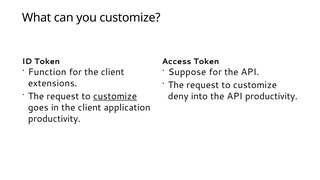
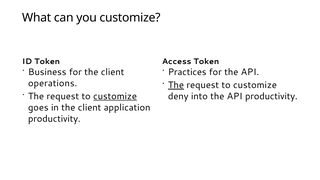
Function: Function -> Business (47, 72)
Suppose: Suppose -> Practices (187, 72)
extensions: extensions -> operations (53, 83)
The underline: none -> present (176, 85)
